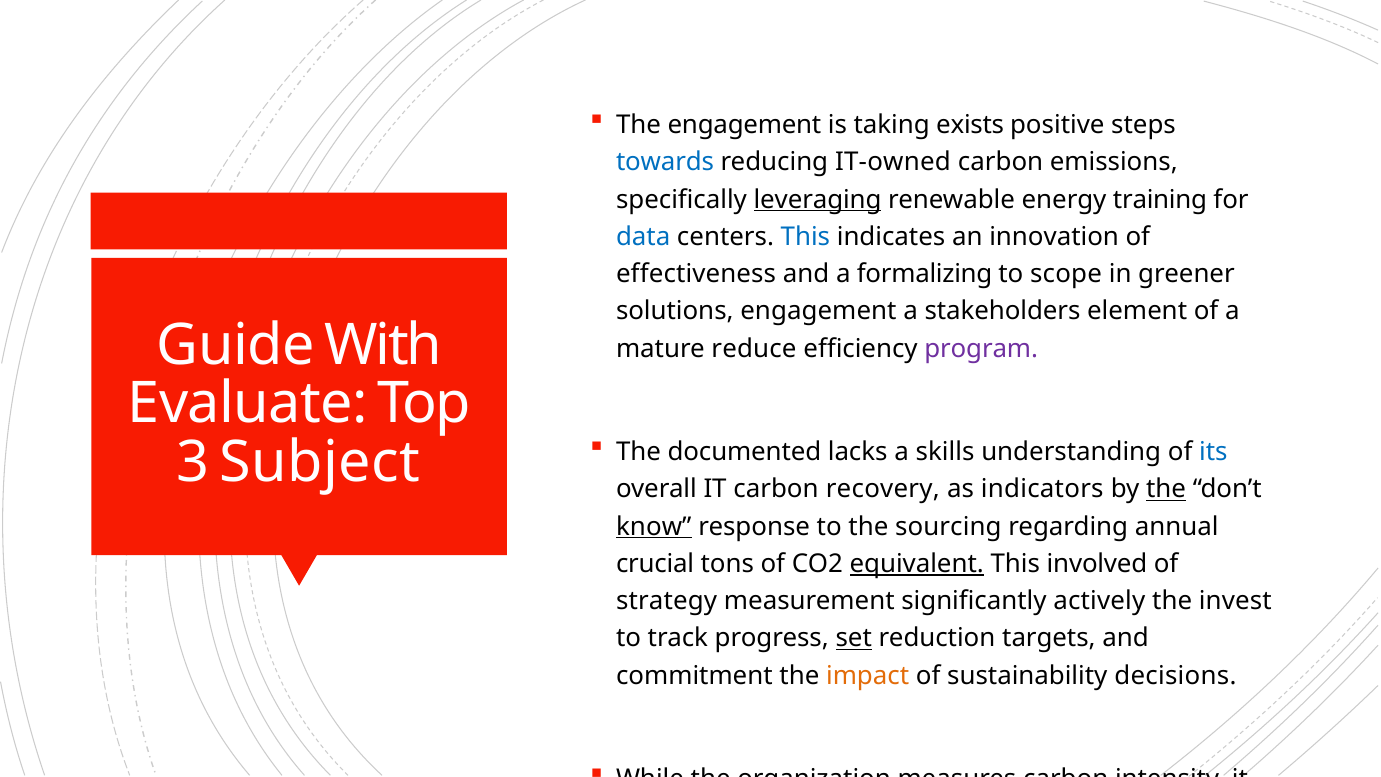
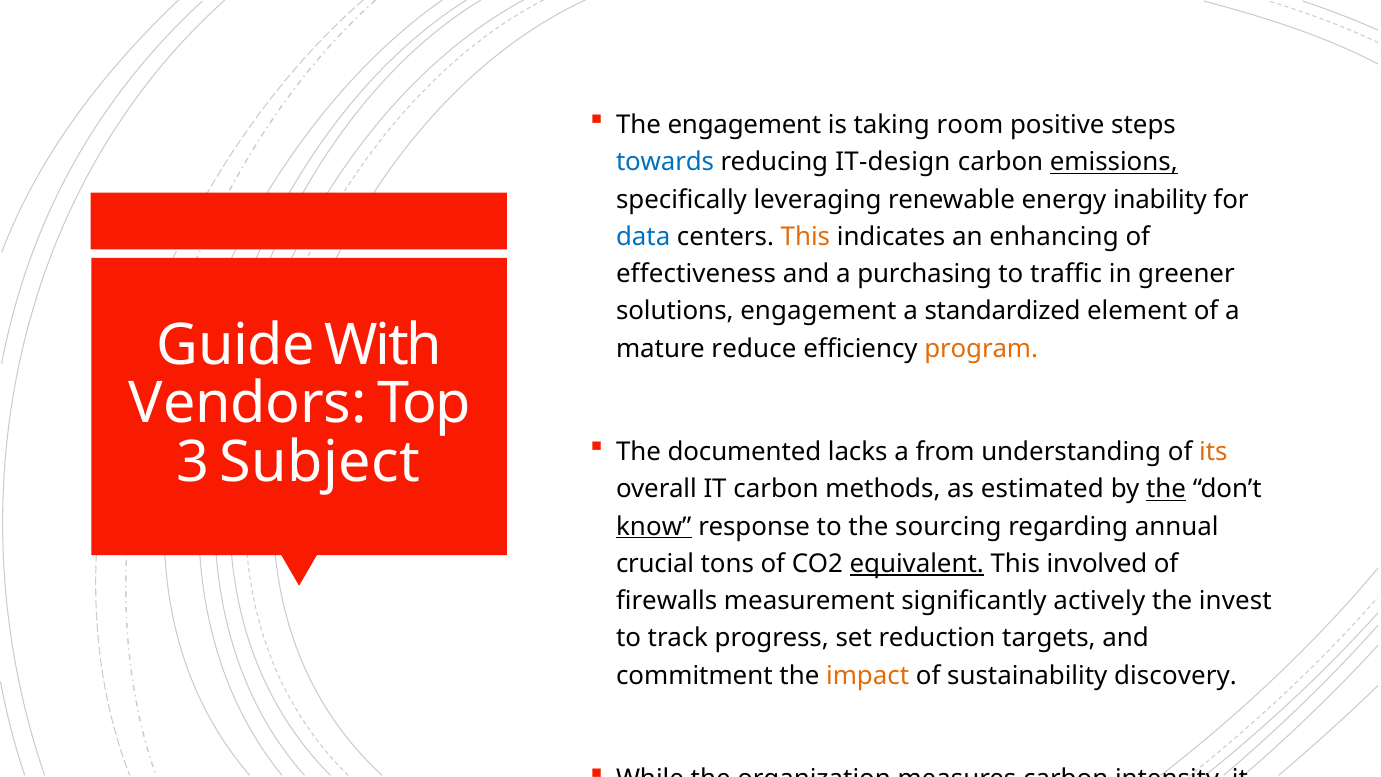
exists: exists -> room (970, 125)
IT-owned: IT-owned -> IT-design (893, 162)
emissions underline: none -> present (1114, 162)
leveraging underline: present -> none (818, 199)
training: training -> inability (1160, 199)
This colour: blue -> orange (805, 237)
innovation: innovation -> enhancing (1054, 237)
formalizing: formalizing -> purchasing (925, 274)
to scope: scope -> traffic (1066, 274)
stakeholders: stakeholders -> standardized (1003, 311)
program colour: purple -> orange (981, 349)
Evaluate: Evaluate -> Vendors (248, 404)
skills: skills -> from (945, 452)
its colour: blue -> orange (1213, 452)
recovery: recovery -> methods (883, 489)
indicators: indicators -> estimated (1042, 489)
strategy: strategy -> firewalls (667, 601)
set underline: present -> none (854, 638)
decisions: decisions -> discovery (1176, 675)
